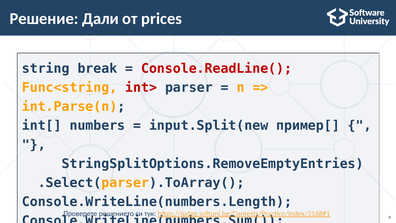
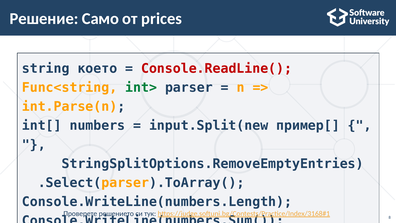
Дали: Дали -> Само (100, 19)
break: break -> което (97, 68)
int> colour: red -> green (141, 87)
